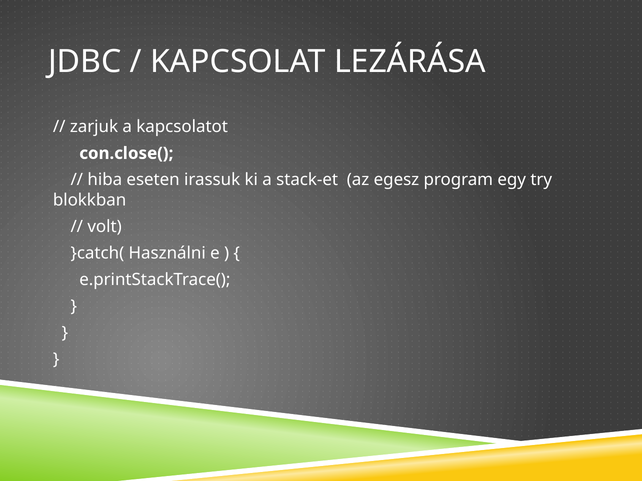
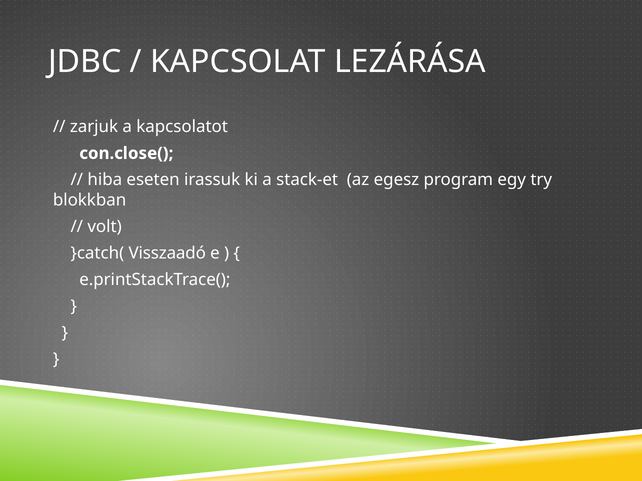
Használni: Használni -> Visszaadó (167, 253)
